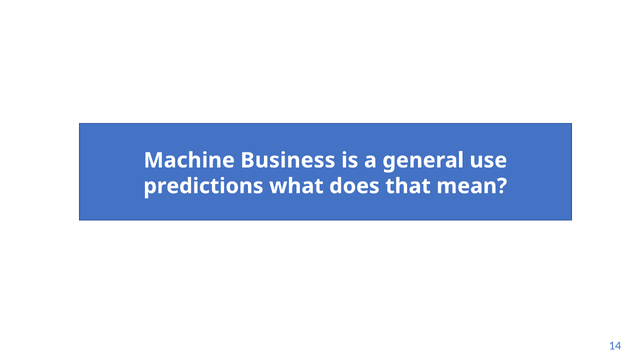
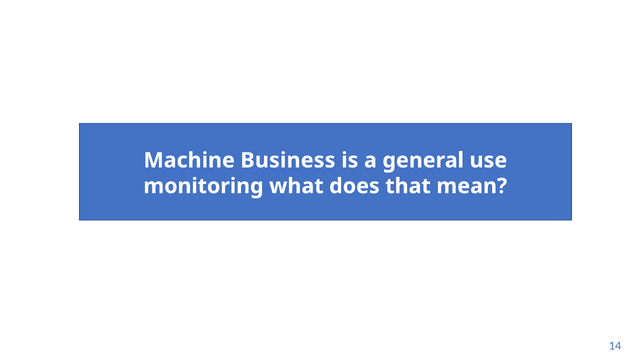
predictions: predictions -> monitoring (203, 186)
